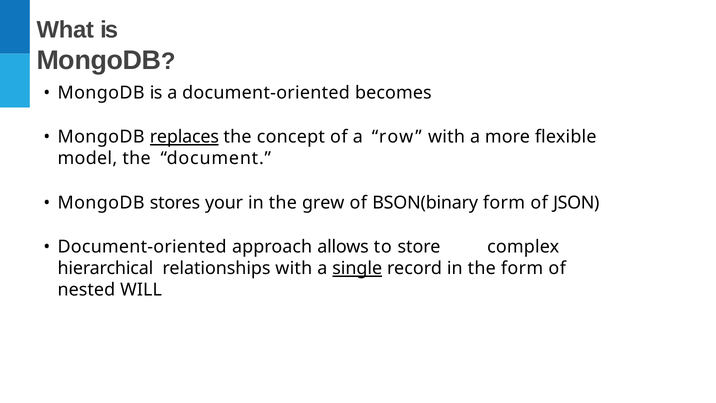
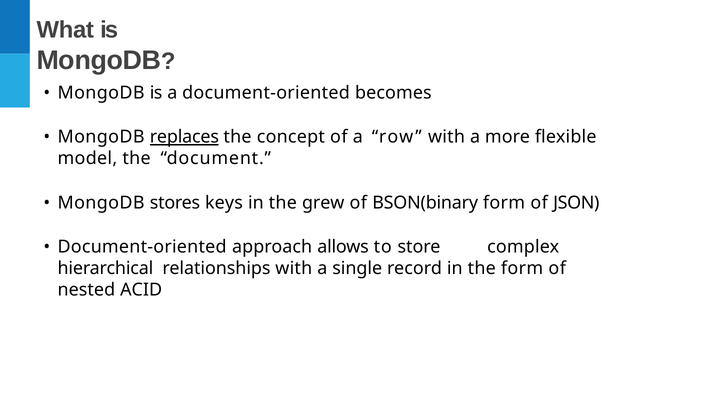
your: your -> keys (224, 203)
single underline: present -> none (357, 268)
WILL: WILL -> ACID (141, 290)
